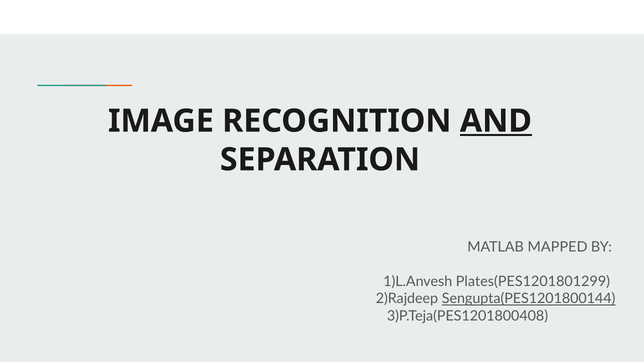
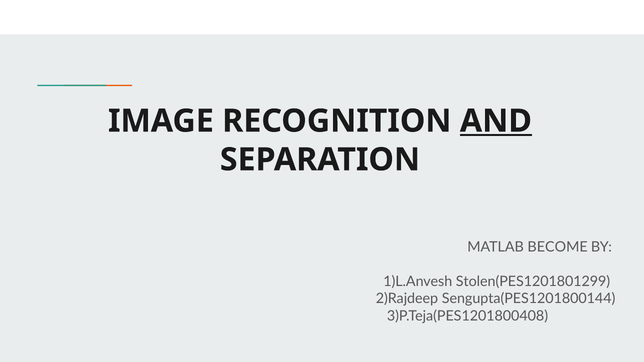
MAPPED: MAPPED -> BECOME (558, 247)
Plates(PES1201801299: Plates(PES1201801299 -> Stolen(PES1201801299 (533, 282)
Sengupta(PES1201800144 underline: present -> none (529, 299)
